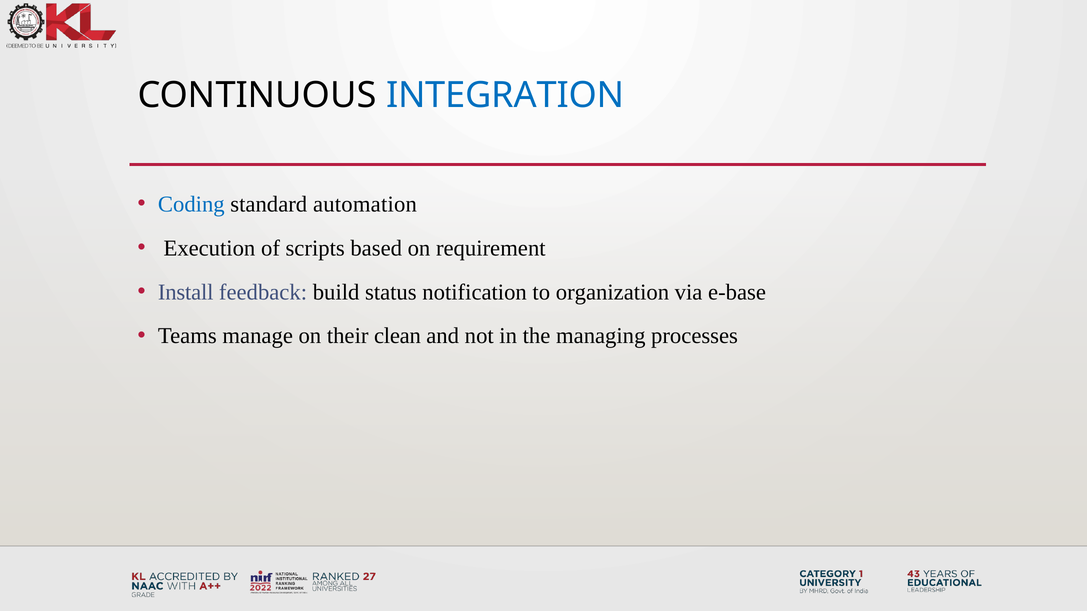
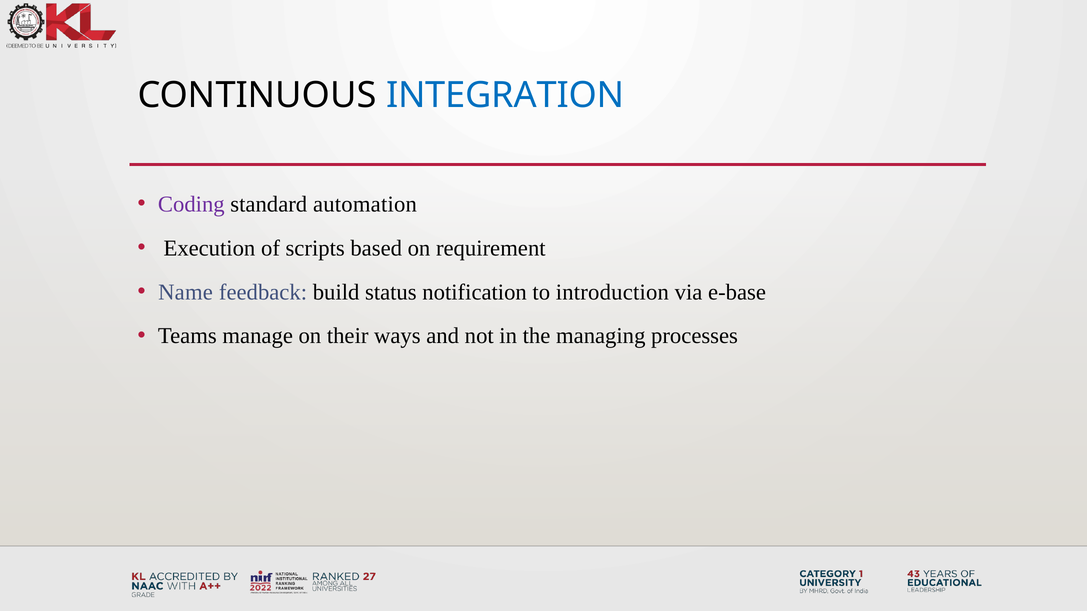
Coding colour: blue -> purple (191, 204)
Install: Install -> Name (186, 292)
organization: organization -> introduction (612, 292)
clean: clean -> ways (397, 336)
